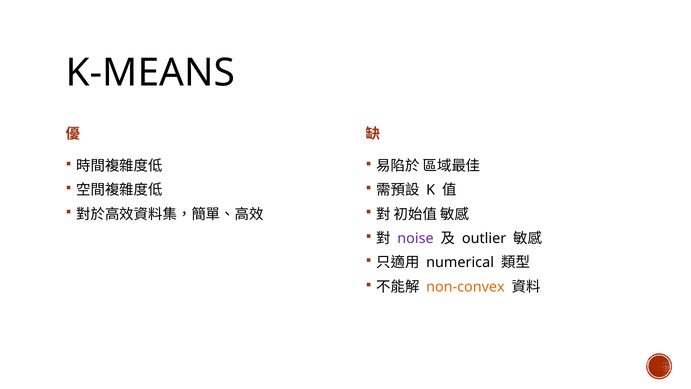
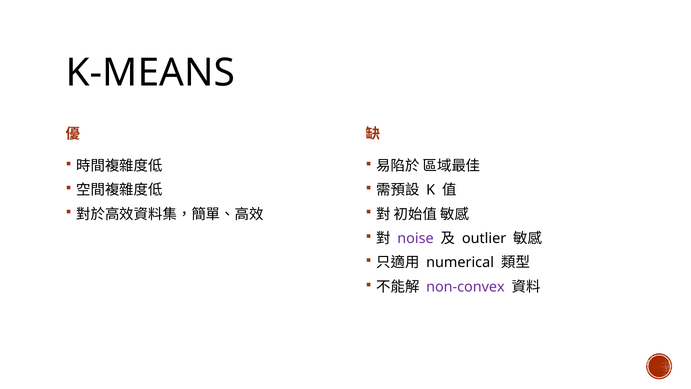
non-convex colour: orange -> purple (465, 287)
